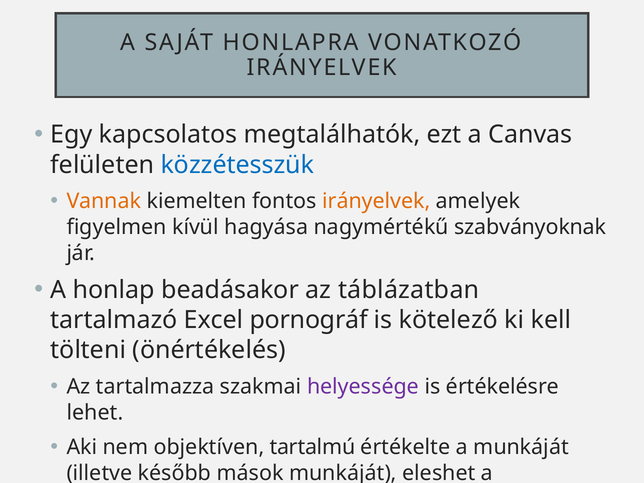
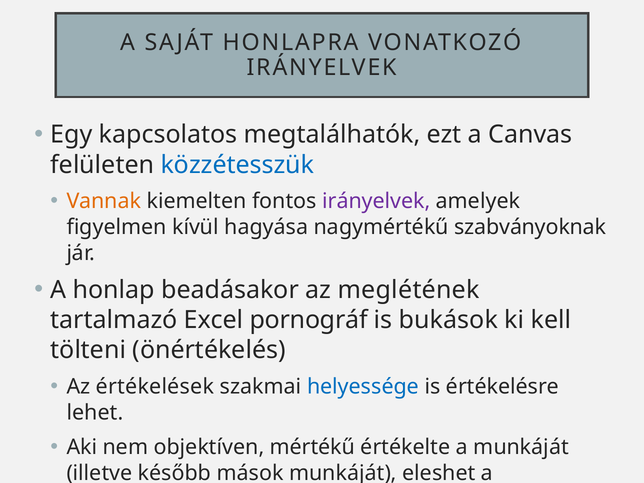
irányelvek colour: orange -> purple (376, 201)
táblázatban: táblázatban -> meglétének (409, 290)
kötelező: kötelező -> bukások (448, 320)
tartalmazza: tartalmazza -> értékelések (155, 387)
helyessége colour: purple -> blue (363, 387)
tartalmú: tartalmú -> mértékű (312, 447)
